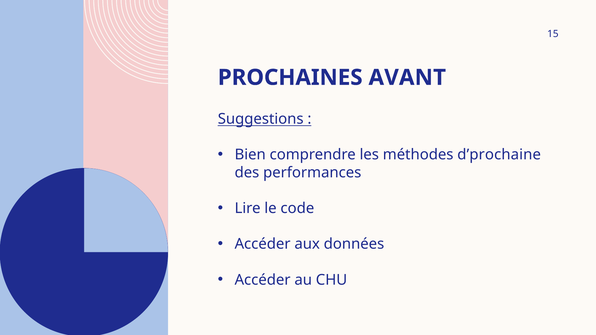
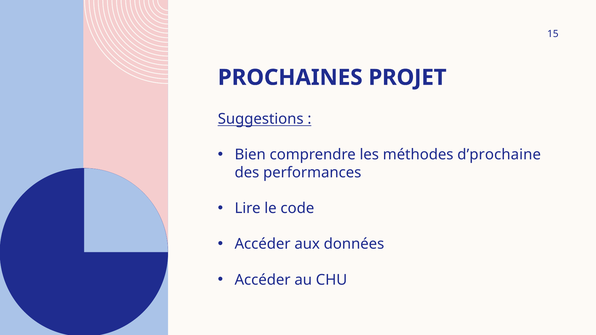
AVANT: AVANT -> PROJET (407, 78)
